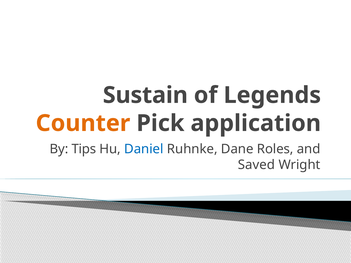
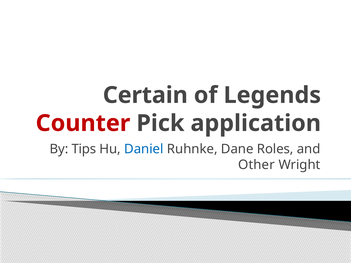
Sustain: Sustain -> Certain (145, 95)
Counter colour: orange -> red (83, 123)
Saved: Saved -> Other (256, 165)
